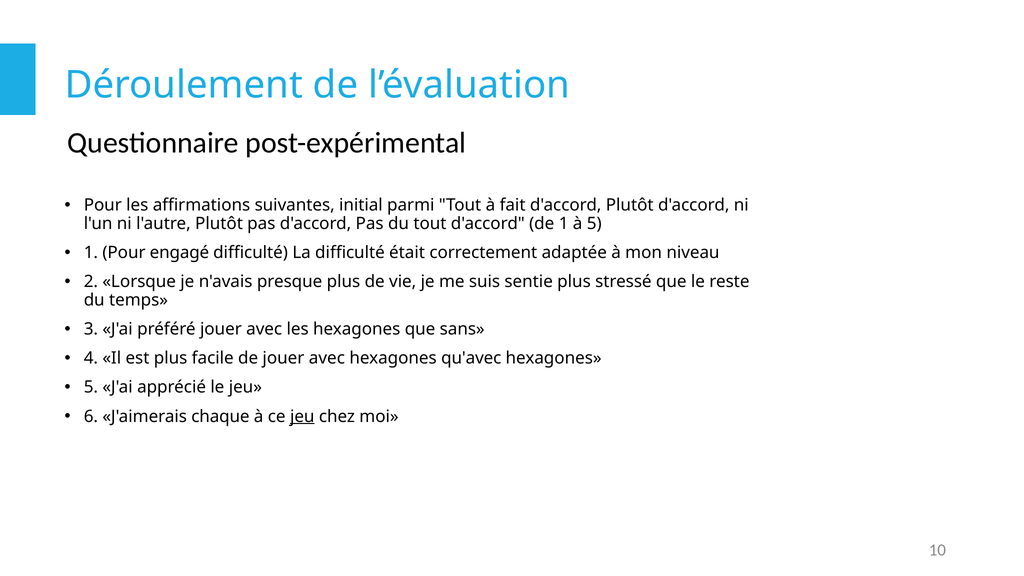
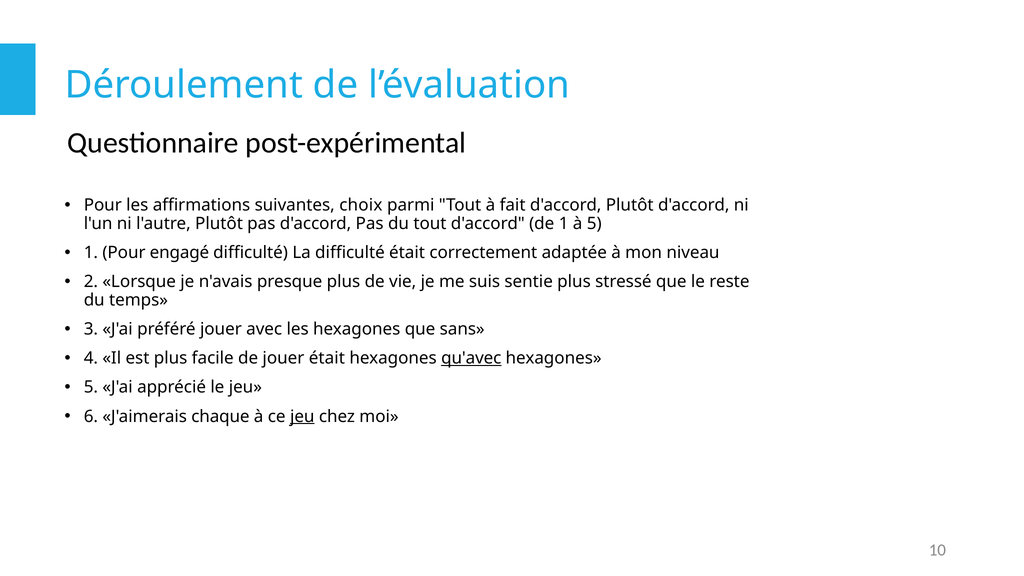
initial: initial -> choix (361, 205)
de jouer avec: avec -> était (327, 358)
qu'avec underline: none -> present (471, 358)
